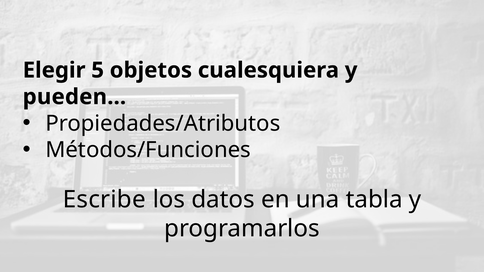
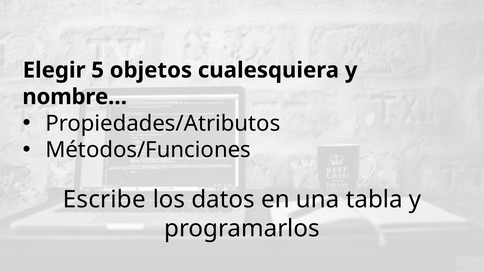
pueden…: pueden… -> nombre… (75, 97)
